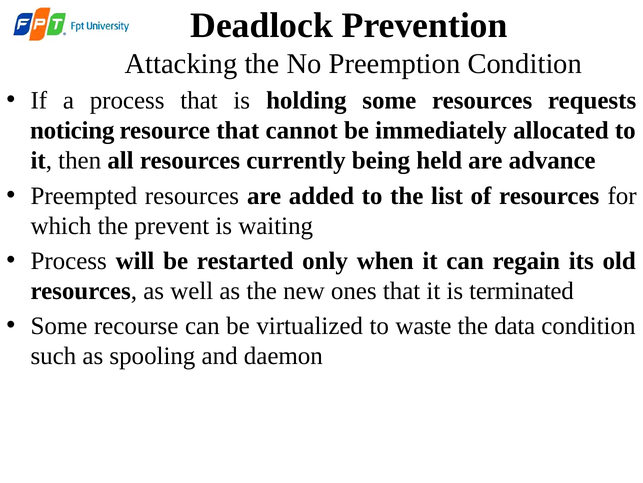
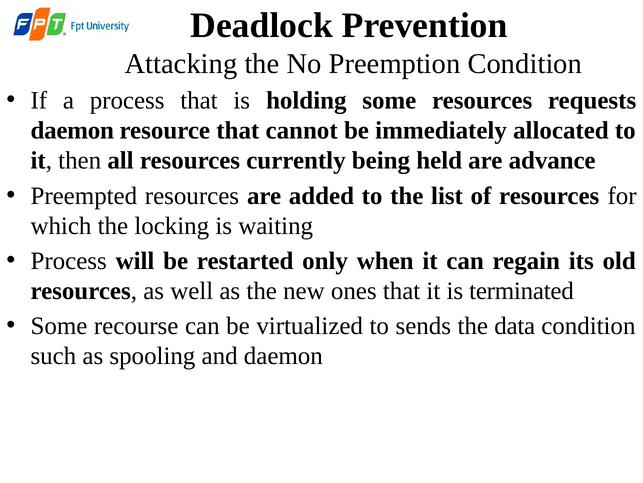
noticing: noticing -> daemon (72, 130)
prevent: prevent -> locking (172, 225)
waste: waste -> sends (423, 326)
